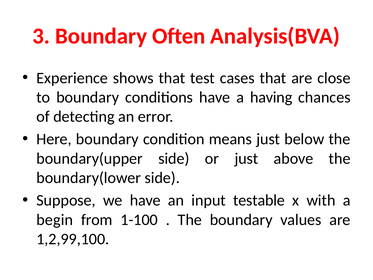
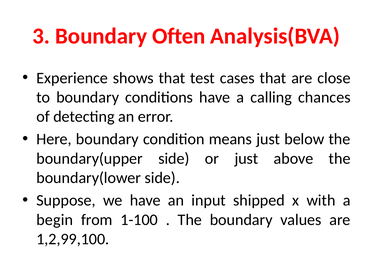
having: having -> calling (271, 97)
testable: testable -> shipped (259, 200)
